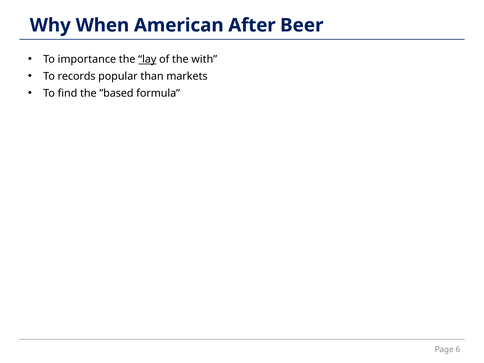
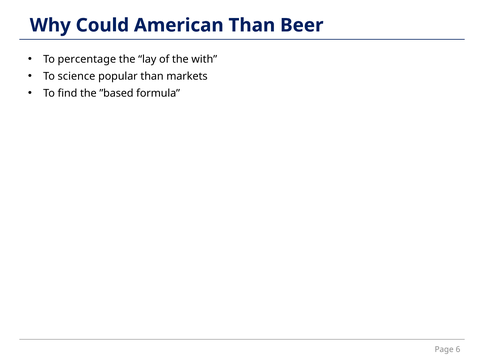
When: When -> Could (102, 25)
American After: After -> Than (252, 25)
importance: importance -> percentage (87, 59)
lay underline: present -> none (147, 59)
records: records -> science (76, 76)
